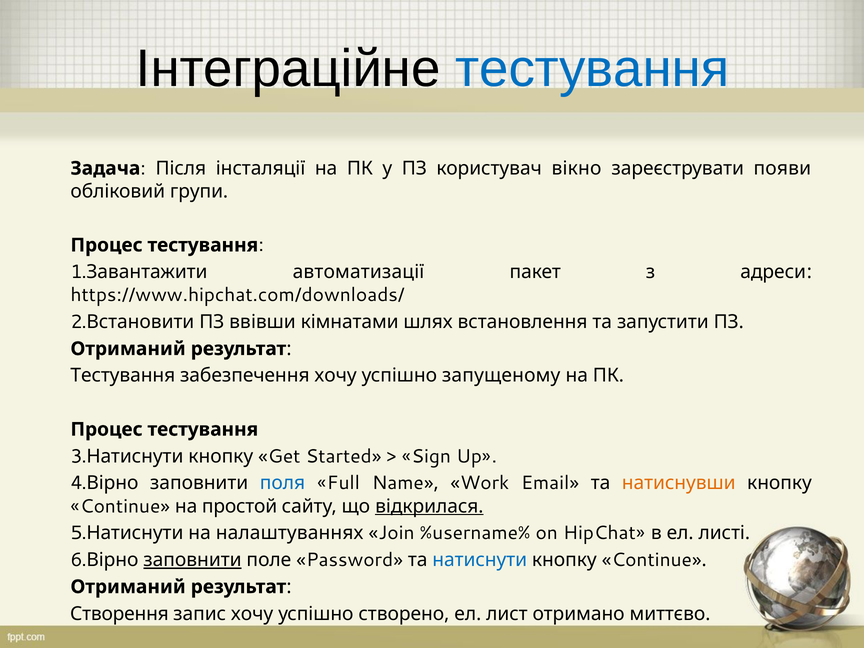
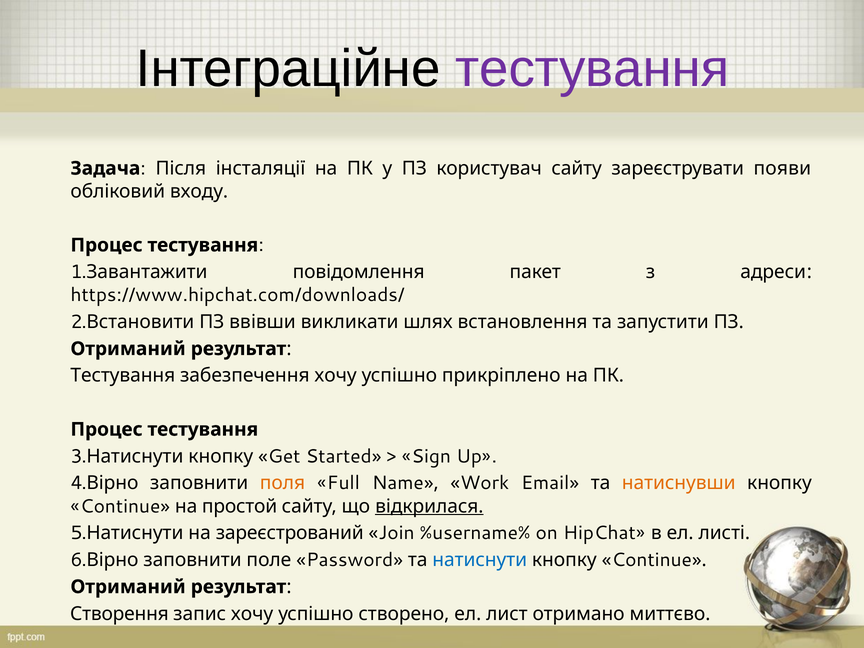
тестування colour: blue -> purple (592, 69)
користувач вікно: вікно -> сайту (577, 168)
групи: групи -> входу (199, 191)
автоматизації: автоматизації -> повідомлення (359, 272)
кімнатами: кімнатами -> викликати (350, 322)
запущеному: запущеному -> прикріплено (501, 376)
поля colour: blue -> orange (282, 483)
налаштуваннях: налаштуваннях -> зареєстрований (290, 533)
заповнити underline: present -> none (192, 560)
